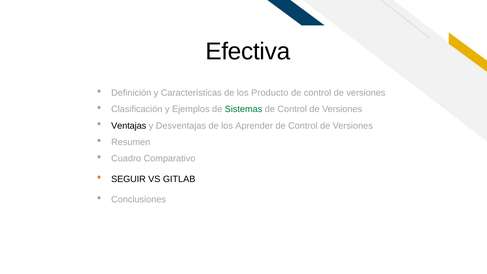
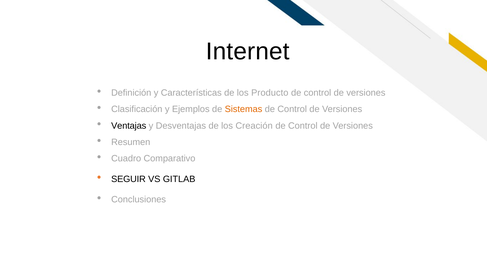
Efectiva: Efectiva -> Internet (248, 52)
Sistemas colour: green -> orange (244, 109)
Aprender: Aprender -> Creación (254, 126)
